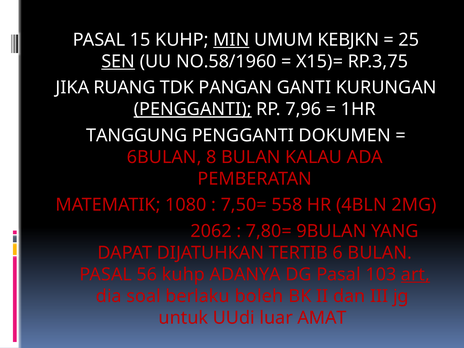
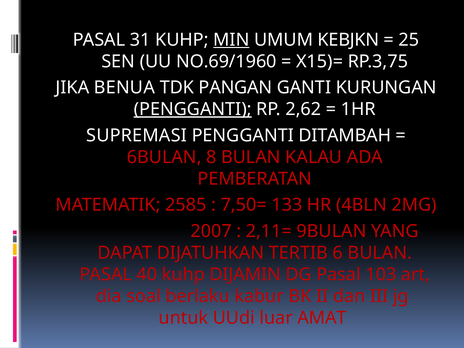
15: 15 -> 31 (140, 40)
SEN underline: present -> none (118, 61)
NO.58/1960: NO.58/1960 -> NO.69/1960 (226, 61)
RUANG: RUANG -> BENUA (124, 88)
7,96: 7,96 -> 2,62 (303, 109)
TANGGUNG: TANGGUNG -> SUPREMASI (137, 135)
DOKUMEN: DOKUMEN -> DITAMBAH (345, 135)
1080: 1080 -> 2585 (186, 205)
558: 558 -> 133 (287, 205)
2062: 2062 -> 2007 (211, 231)
7,80=: 7,80= -> 2,11= (269, 231)
56: 56 -> 40 (147, 274)
ADANYA: ADANYA -> DIJAMIN (245, 274)
art underline: present -> none (415, 274)
boleh: boleh -> kabur (259, 296)
